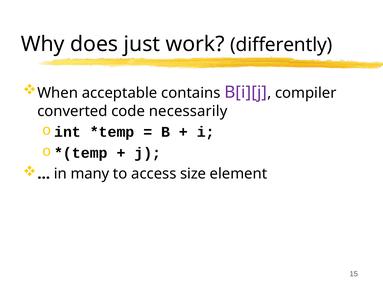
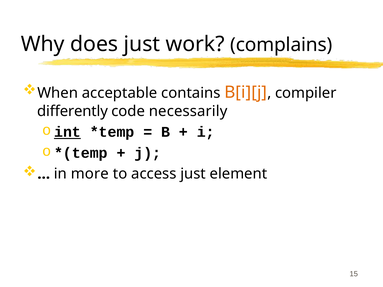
differently: differently -> complains (281, 45)
B[i][j colour: purple -> orange (246, 92)
converted: converted -> differently (72, 111)
int underline: none -> present (67, 132)
many: many -> more (90, 174)
access size: size -> just (193, 174)
